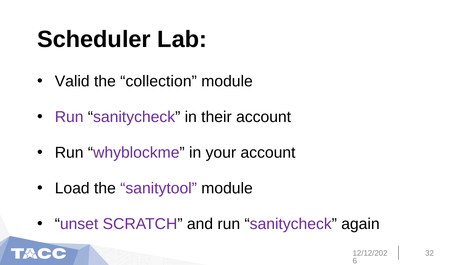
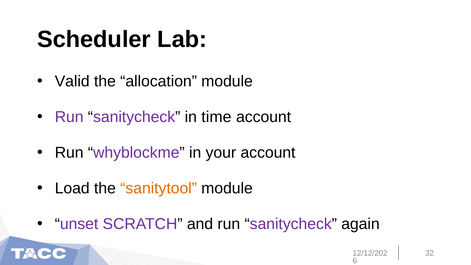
collection: collection -> allocation (159, 81)
their: their -> time (216, 117)
sanitytool colour: purple -> orange (159, 188)
